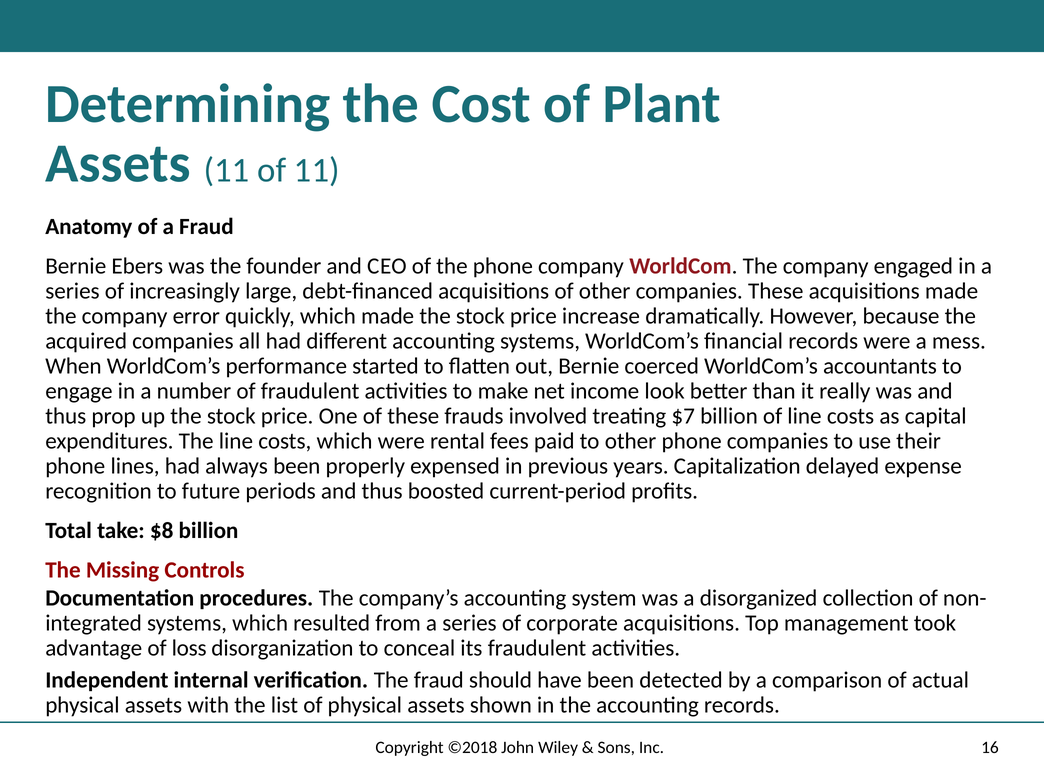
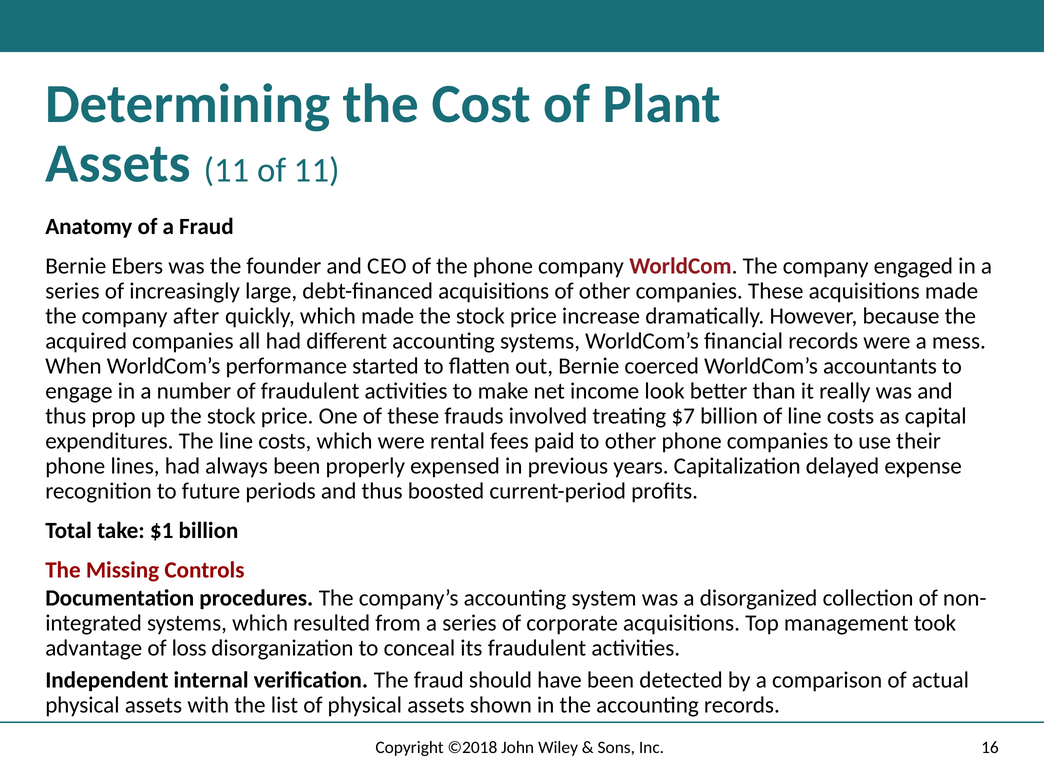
error: error -> after (196, 316)
$8: $8 -> $1 (162, 531)
